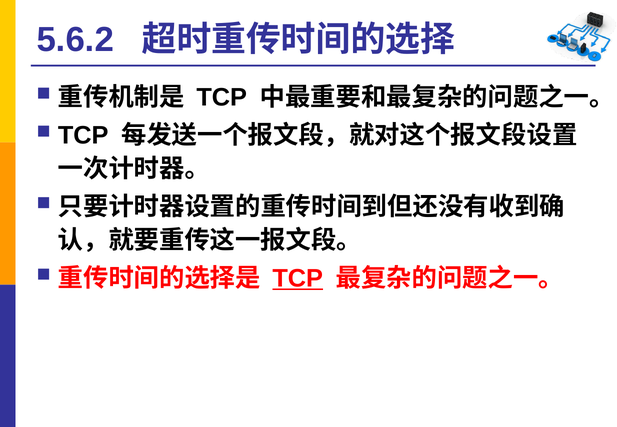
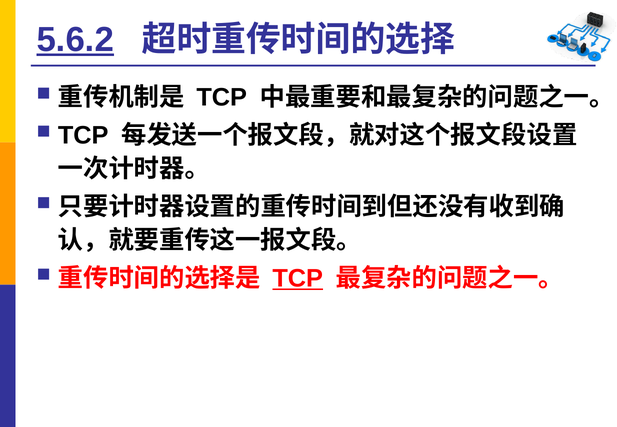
5.6.2 underline: none -> present (75, 40)
